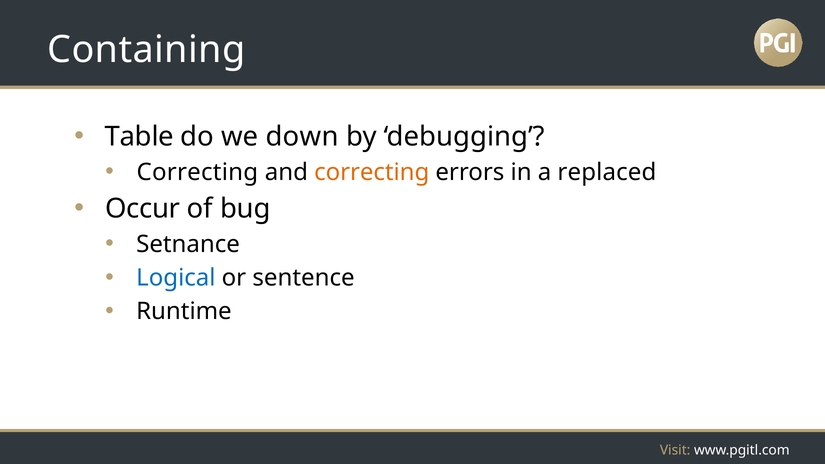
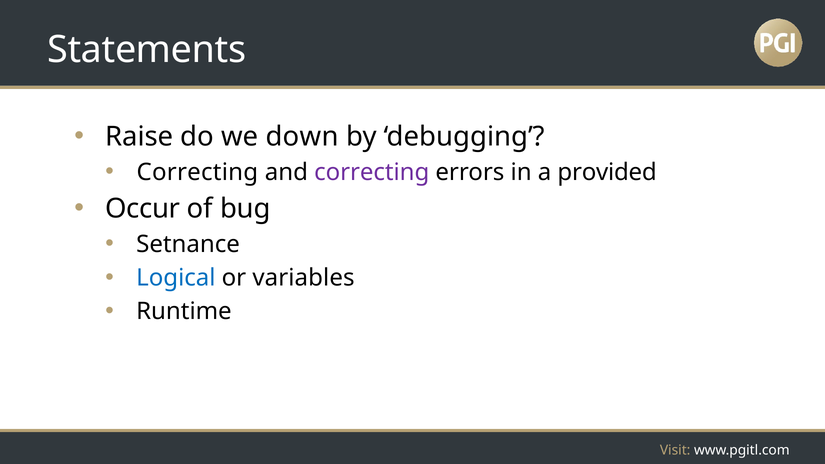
Containing: Containing -> Statements (147, 50)
Table: Table -> Raise (139, 137)
correcting colour: orange -> purple (372, 172)
replaced: replaced -> provided (607, 172)
sentence: sentence -> variables (303, 278)
